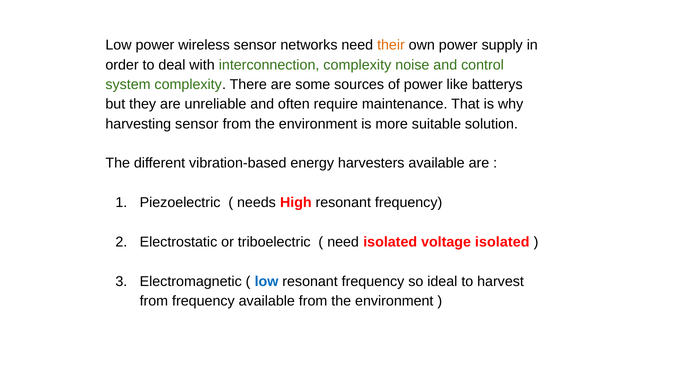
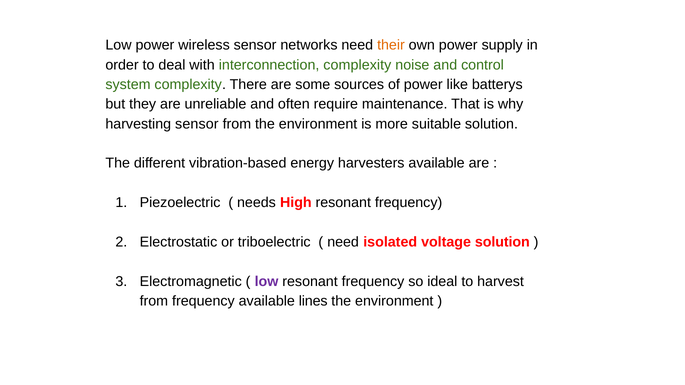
voltage isolated: isolated -> solution (502, 242)
low colour: blue -> purple (267, 282)
available from: from -> lines (313, 301)
